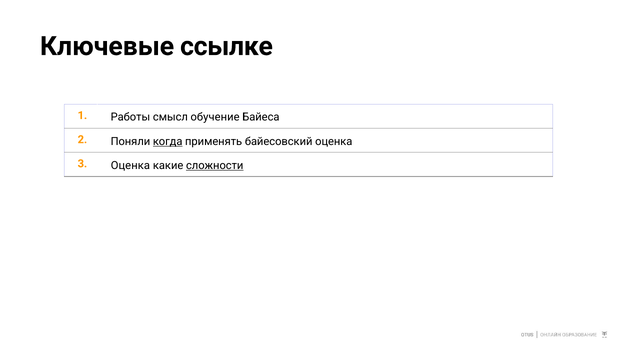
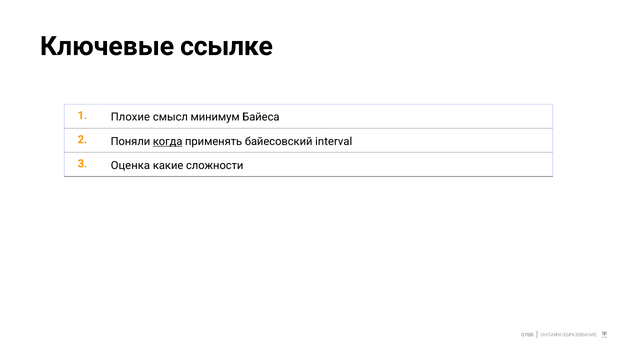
Работы: Работы -> Плохие (130, 117)
обучение: обучение -> минимум (215, 117)
байесовский оценка: оценка -> interval (334, 141)
сложности underline: present -> none (215, 166)
